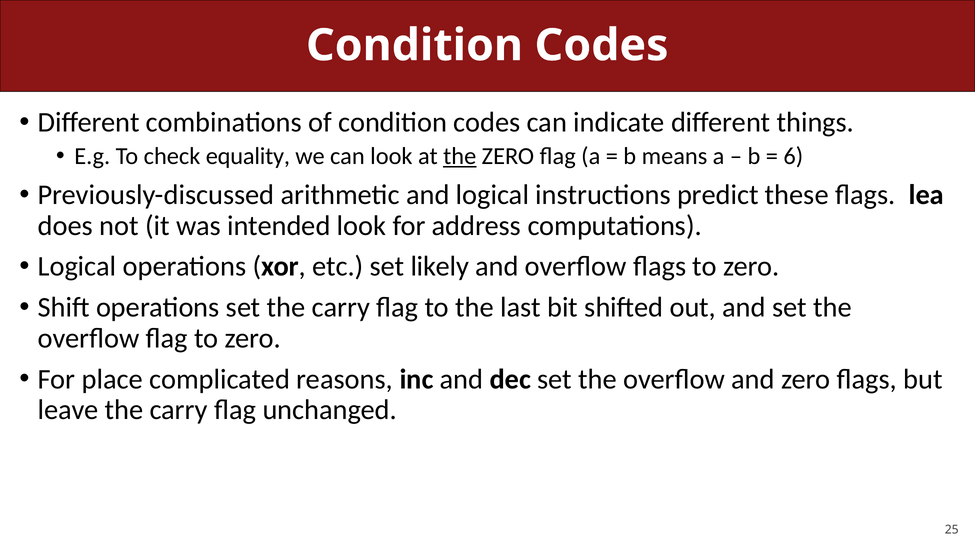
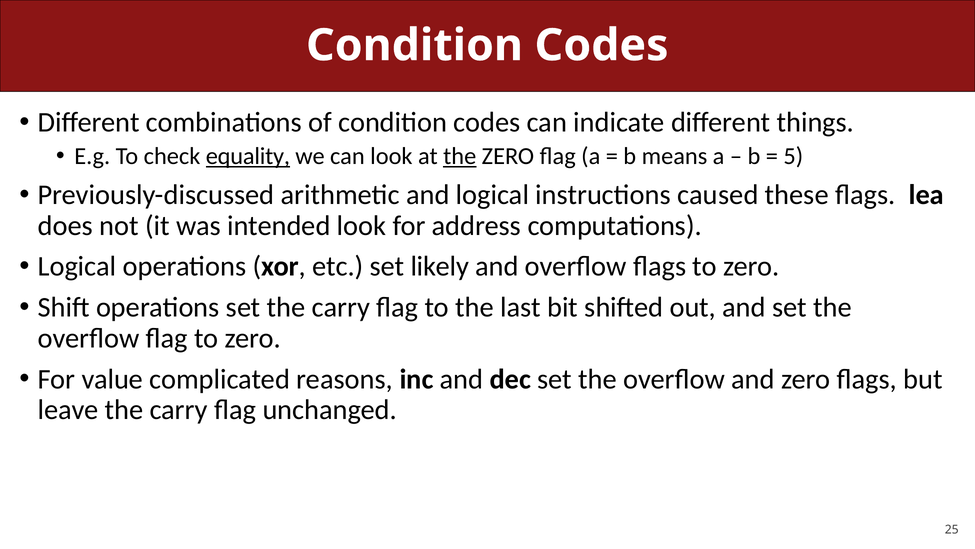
equality underline: none -> present (248, 156)
6: 6 -> 5 (793, 156)
predict: predict -> caused (718, 195)
place: place -> value (112, 379)
